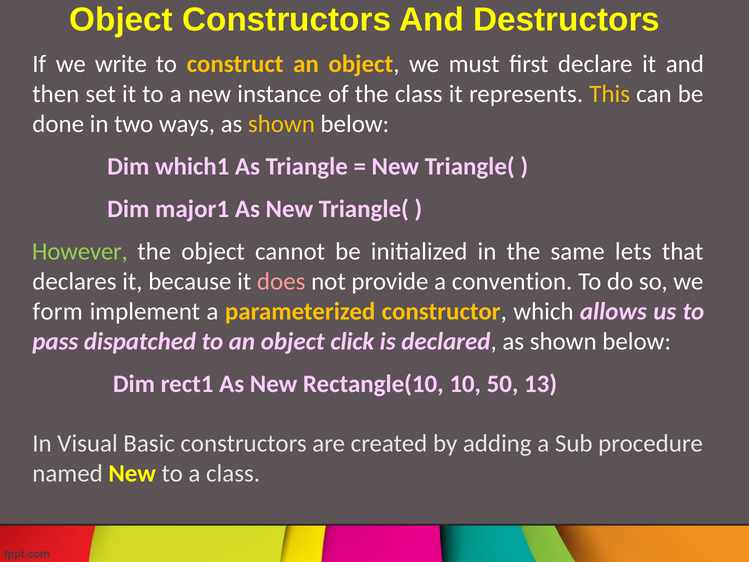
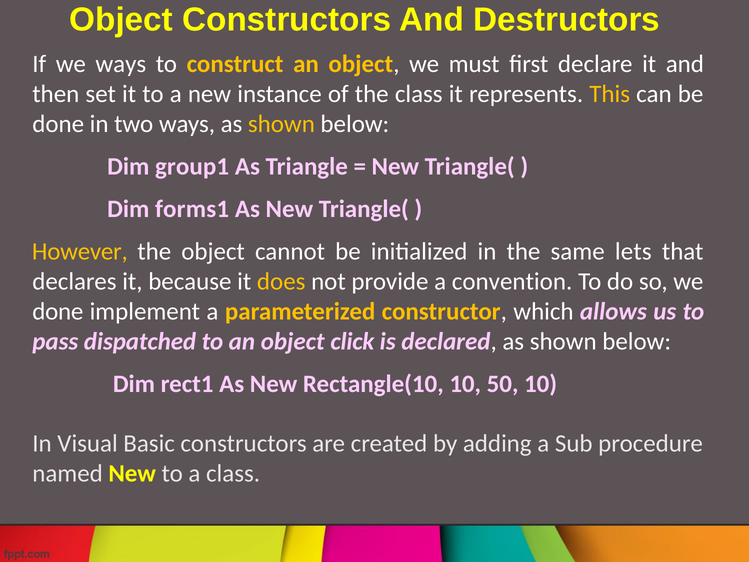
we write: write -> ways (121, 64)
which1: which1 -> group1 (192, 166)
major1: major1 -> forms1 (192, 209)
However colour: light green -> yellow (80, 251)
does colour: pink -> yellow (281, 281)
form: form -> done (58, 311)
50 13: 13 -> 10 (541, 384)
